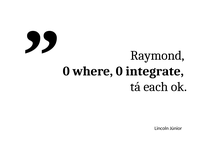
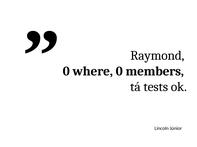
integrate: integrate -> members (155, 71)
each: each -> tests (156, 87)
